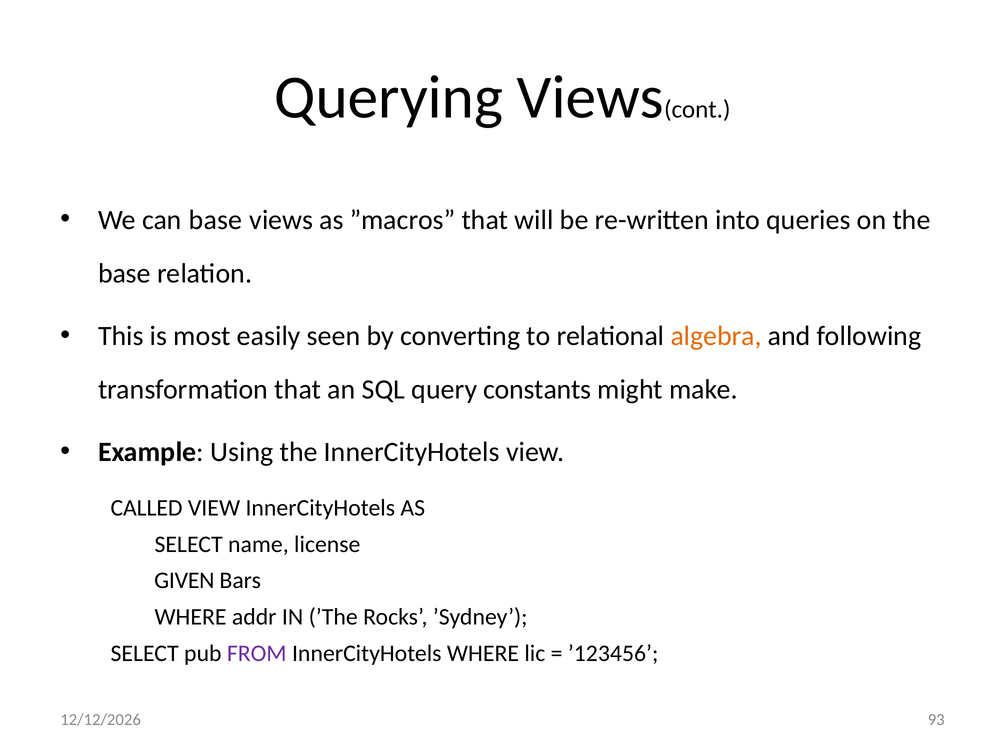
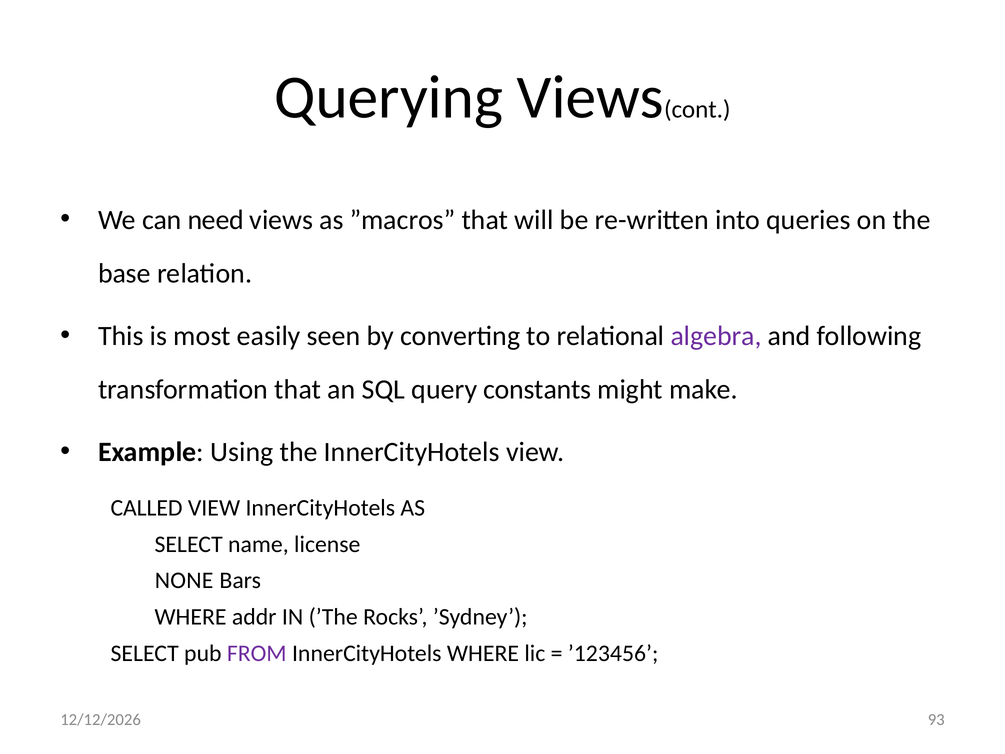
can base: base -> need (216, 220)
algebra colour: orange -> purple (716, 336)
GIVEN: GIVEN -> NONE (184, 580)
